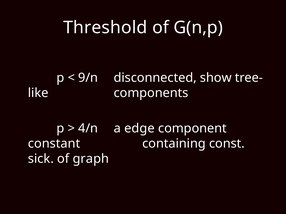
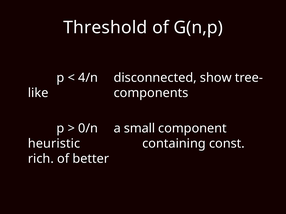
9/n: 9/n -> 4/n (88, 78)
4/n: 4/n -> 0/n (88, 129)
edge: edge -> small (140, 129)
constant: constant -> heuristic (54, 144)
sick: sick -> rich (41, 159)
graph: graph -> better (91, 159)
